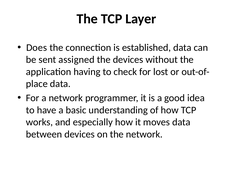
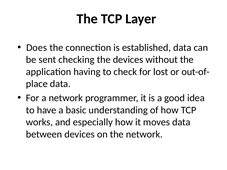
assigned: assigned -> checking (76, 60)
